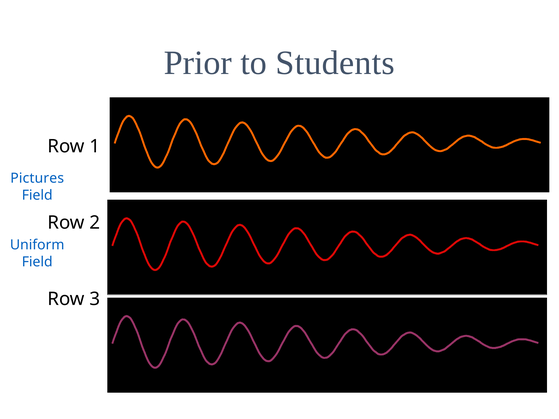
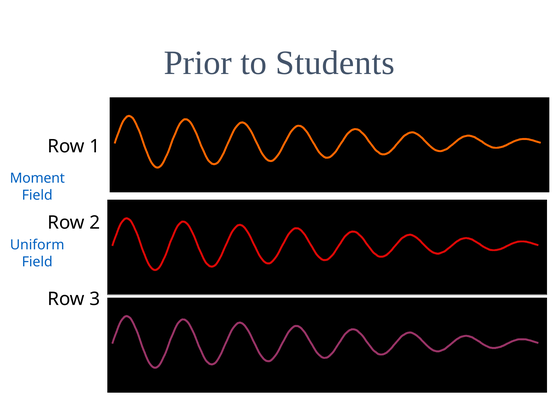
Pictures: Pictures -> Moment (37, 178)
